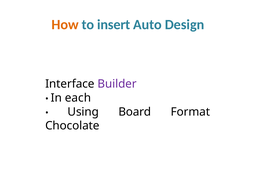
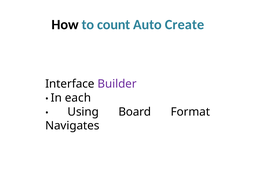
How colour: orange -> black (65, 25)
insert: insert -> count (114, 25)
Design: Design -> Create (185, 25)
Chocolate: Chocolate -> Navigates (72, 126)
